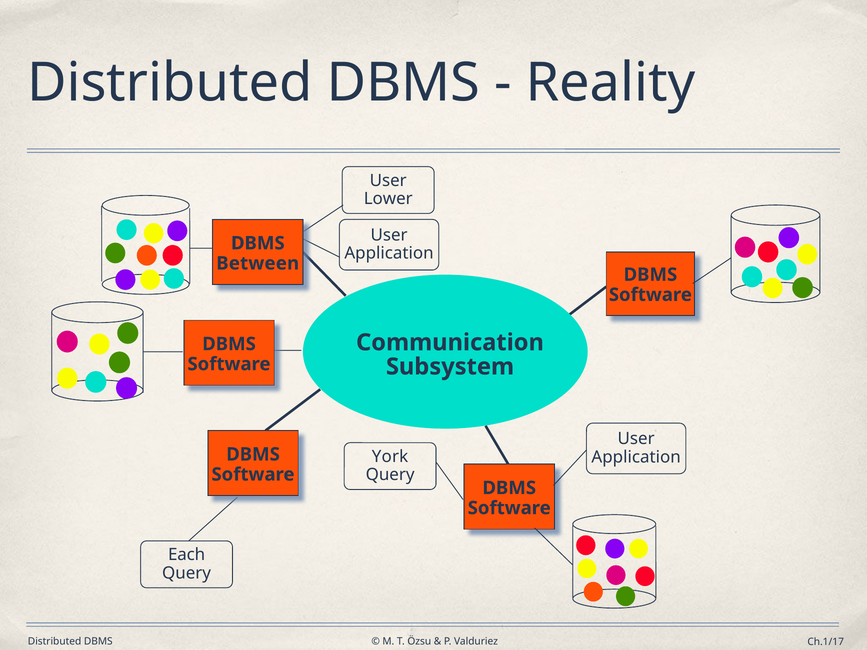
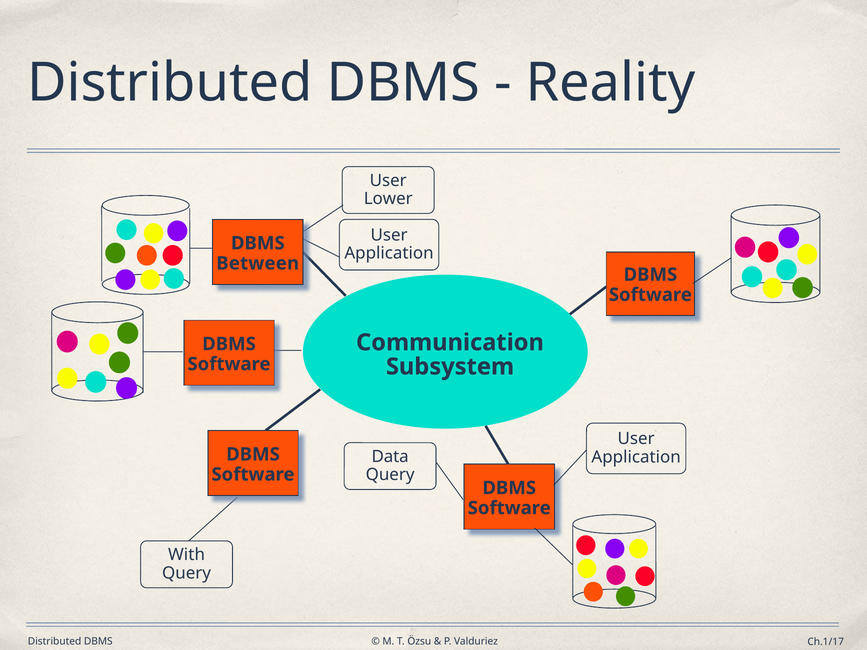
York: York -> Data (390, 457)
Each: Each -> With (187, 555)
